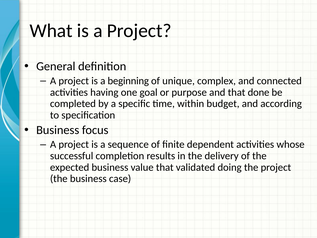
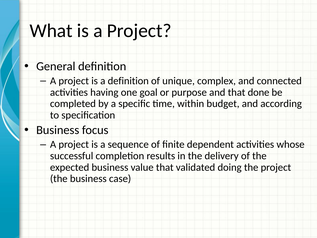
a beginning: beginning -> definition (128, 81)
